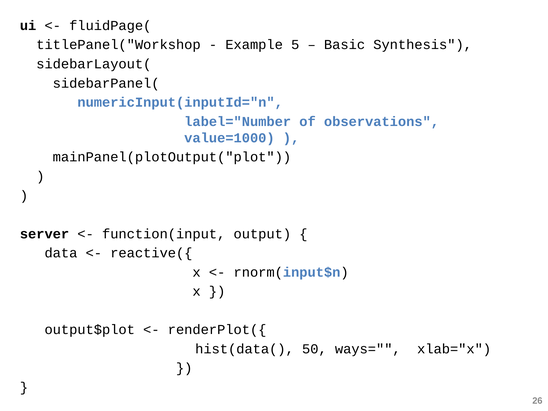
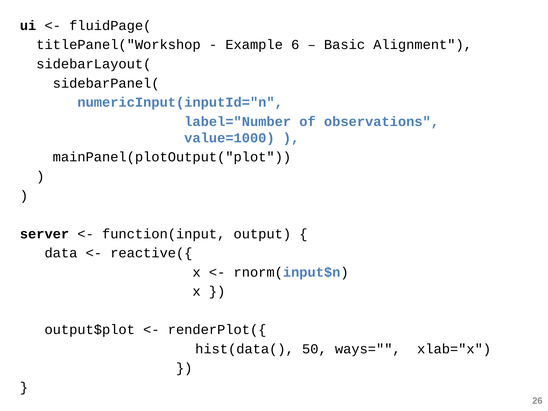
5: 5 -> 6 (295, 45)
Synthesis: Synthesis -> Alignment (423, 45)
